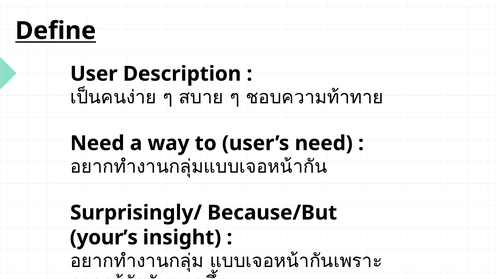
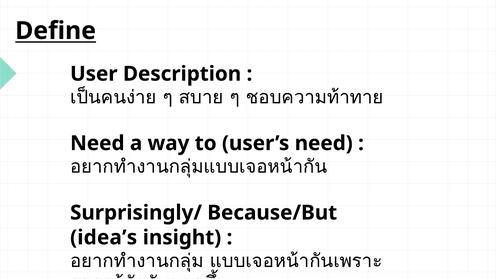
your’s: your’s -> idea’s (104, 238)
